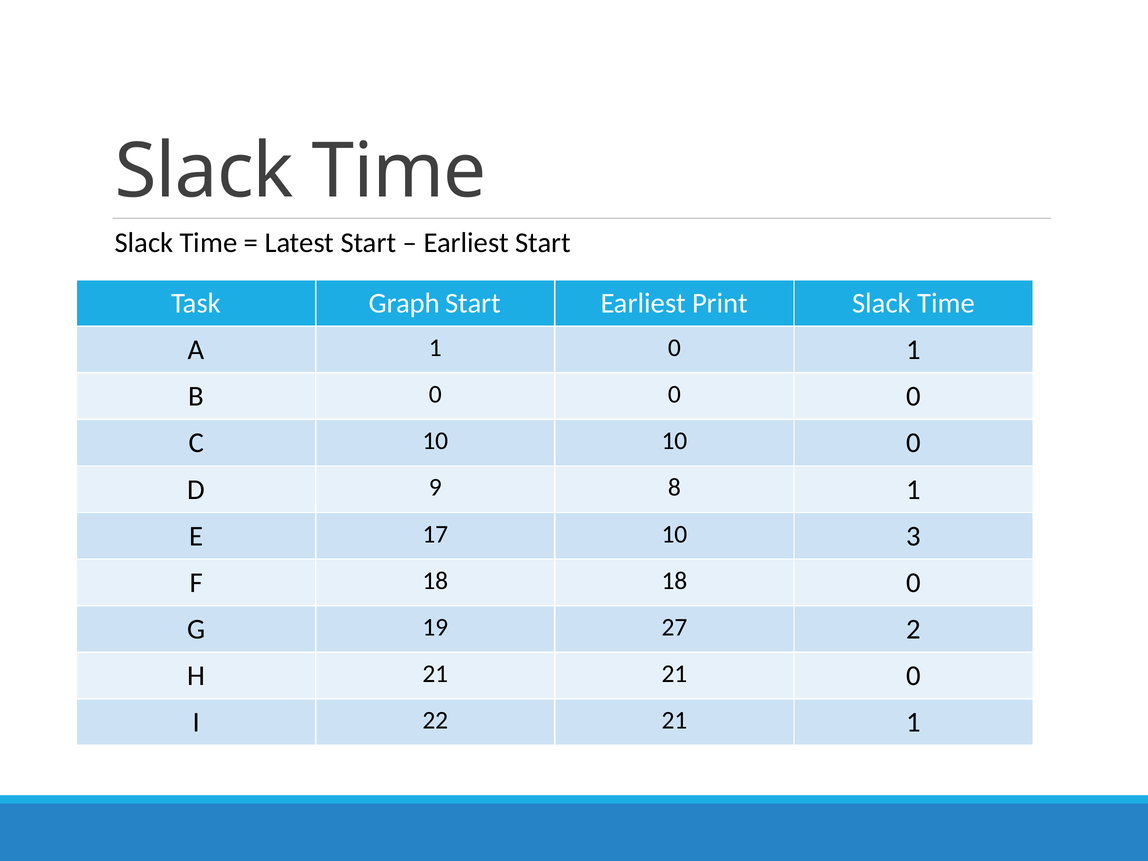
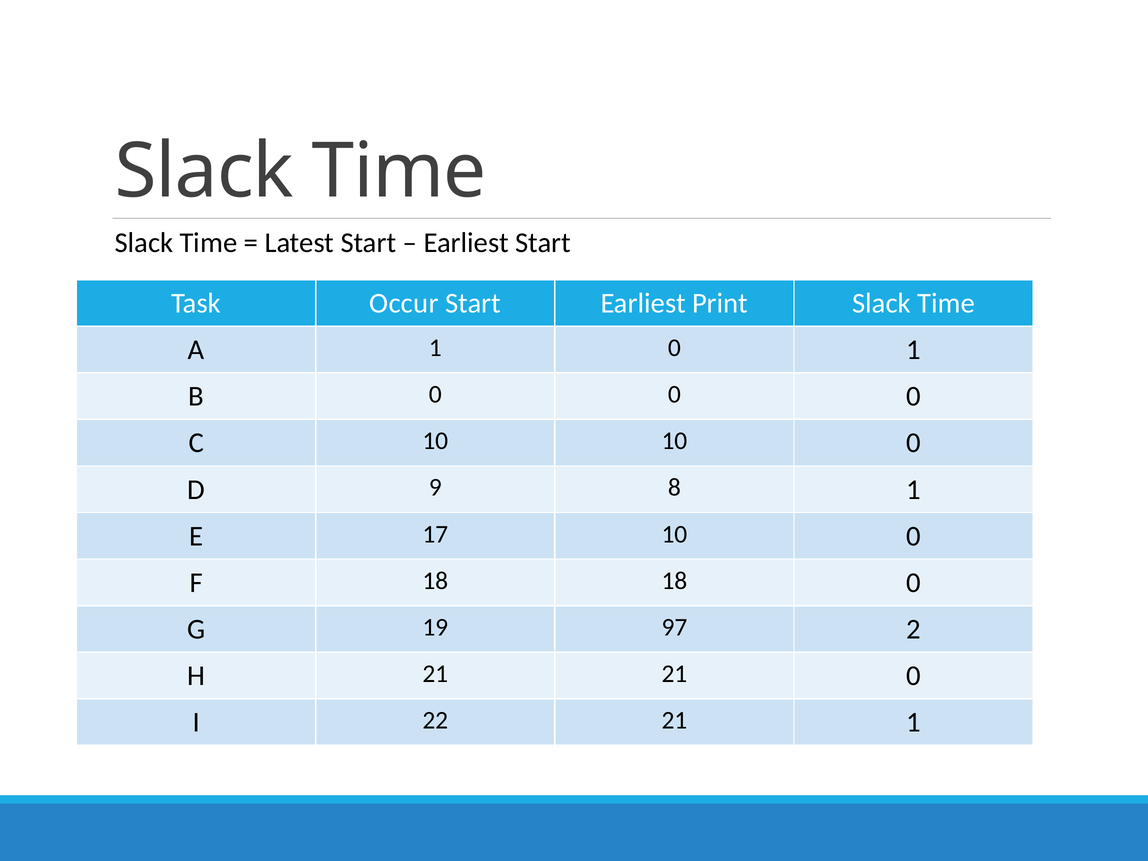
Graph: Graph -> Occur (404, 303)
17 10 3: 3 -> 0 (914, 536)
27: 27 -> 97 (674, 627)
